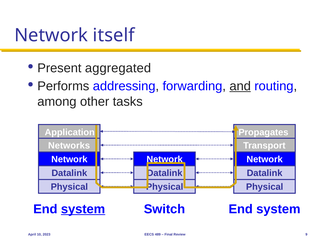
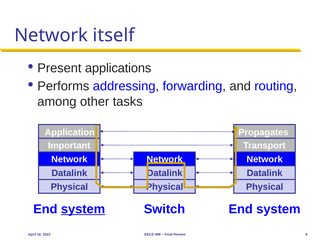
aggregated: aggregated -> applications (118, 68)
and underline: present -> none (240, 86)
Networks: Networks -> Important (69, 145)
